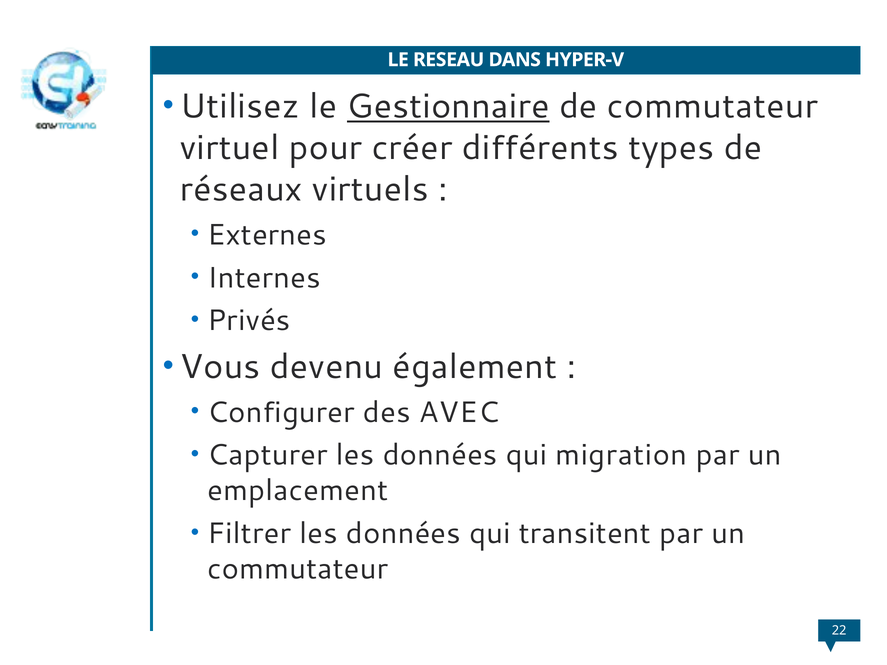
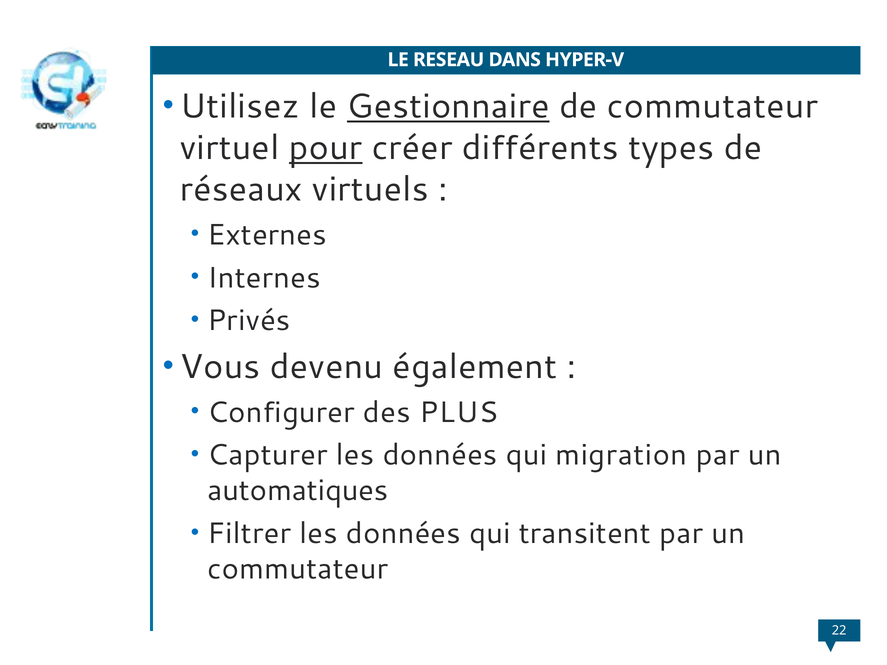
pour underline: none -> present (326, 148)
AVEC: AVEC -> PLUS (459, 412)
emplacement: emplacement -> automatiques (298, 491)
